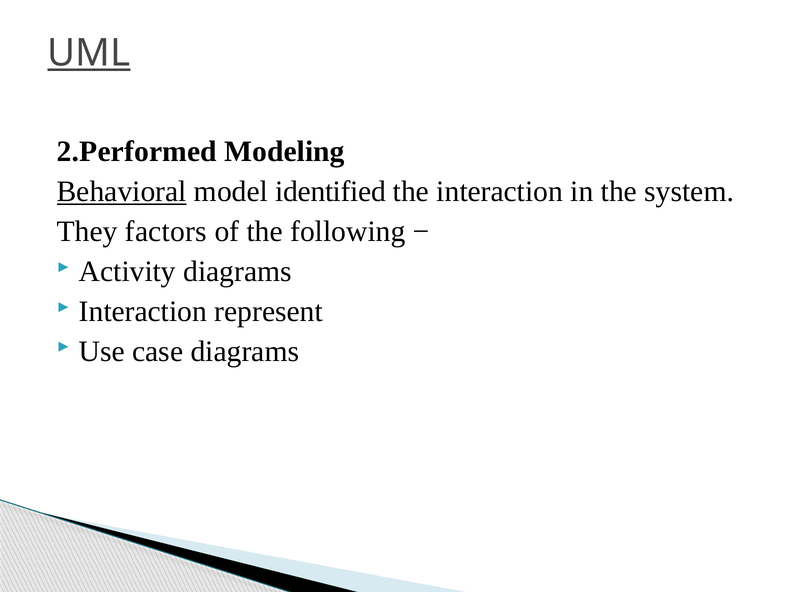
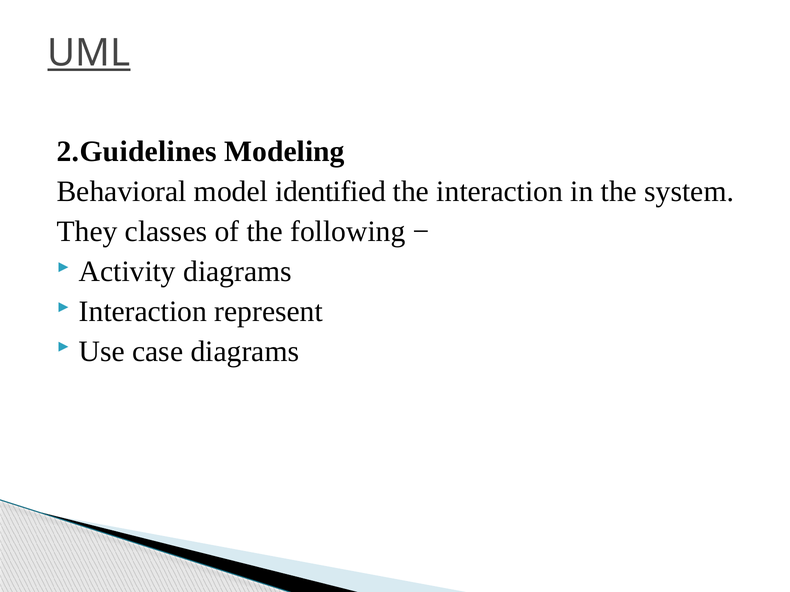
2.Performed: 2.Performed -> 2.Guidelines (137, 152)
Behavioral underline: present -> none (122, 192)
factors: factors -> classes (166, 232)
